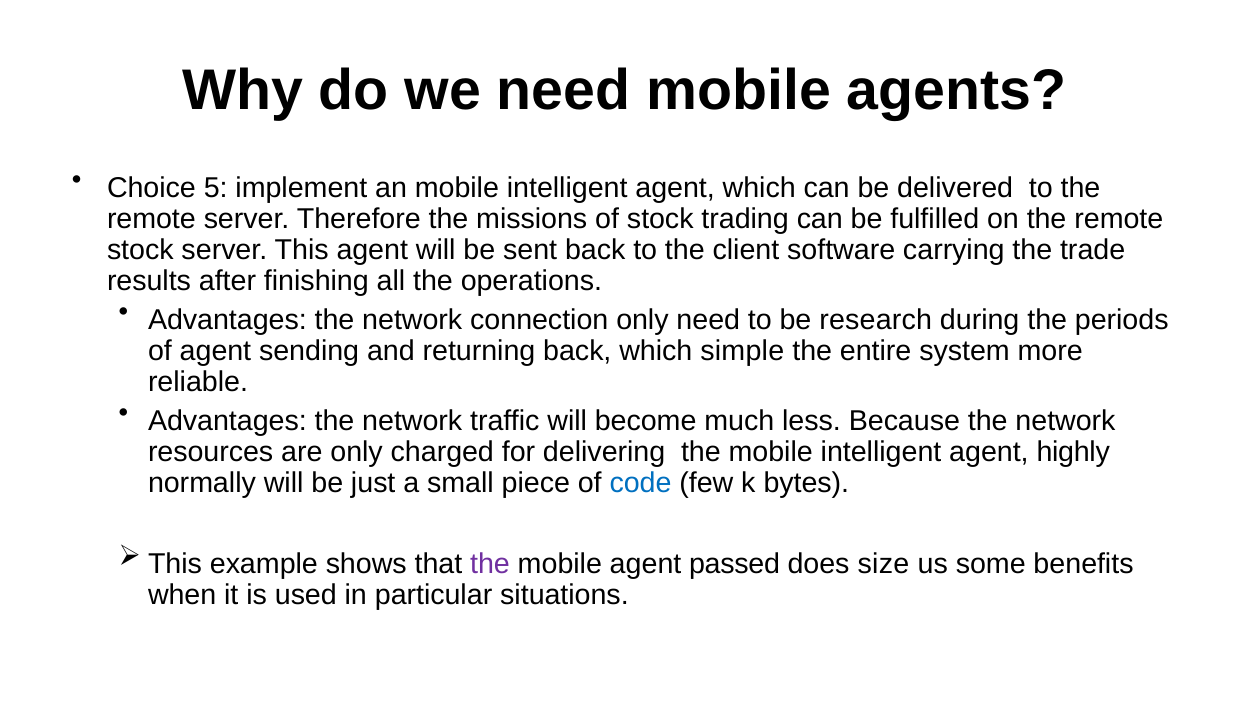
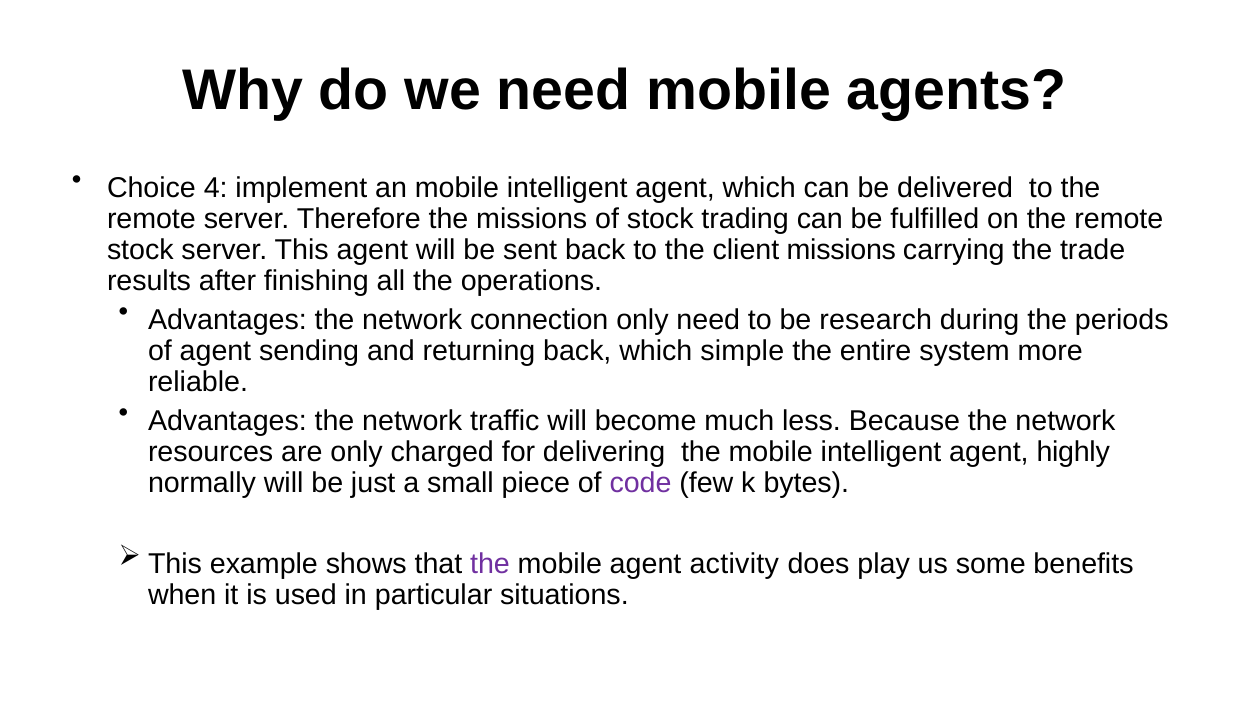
5: 5 -> 4 (216, 188)
client software: software -> missions (841, 250)
code colour: blue -> purple (641, 483)
passed: passed -> activity (734, 564)
size: size -> play (884, 564)
